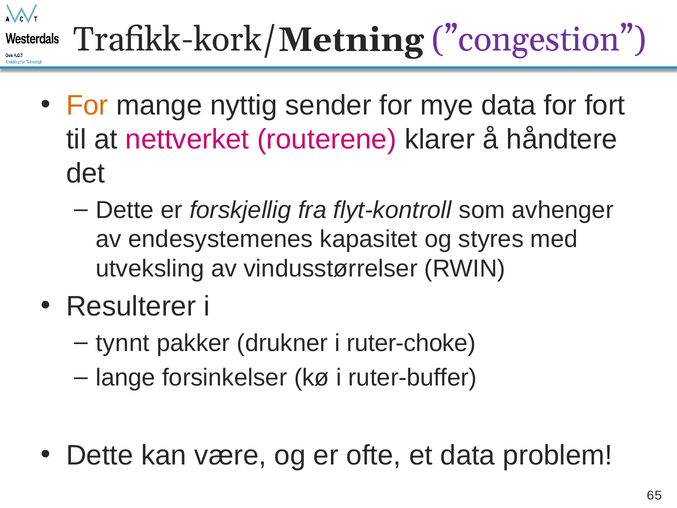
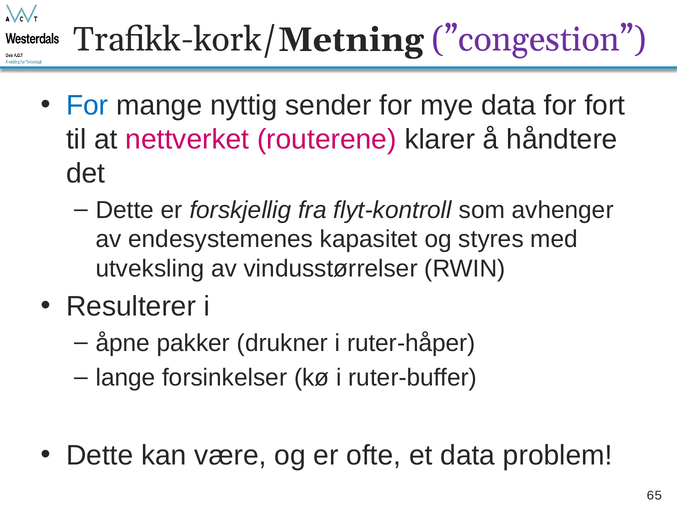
For colour: orange -> blue (87, 106)
tynnt: tynnt -> åpne (123, 343)
ruter-choke: ruter-choke -> ruter-håper (411, 343)
